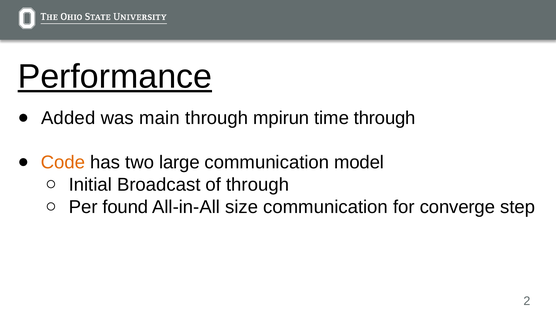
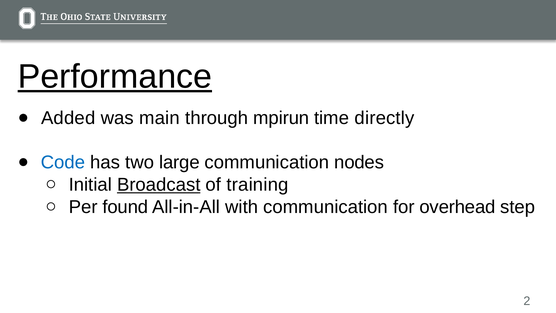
time through: through -> directly (385, 118)
Code colour: orange -> blue (63, 162)
model: model -> nodes (359, 162)
Broadcast underline: none -> present (159, 185)
of through: through -> training (258, 185)
size: size -> with (242, 207)
converge: converge -> overhead (457, 207)
